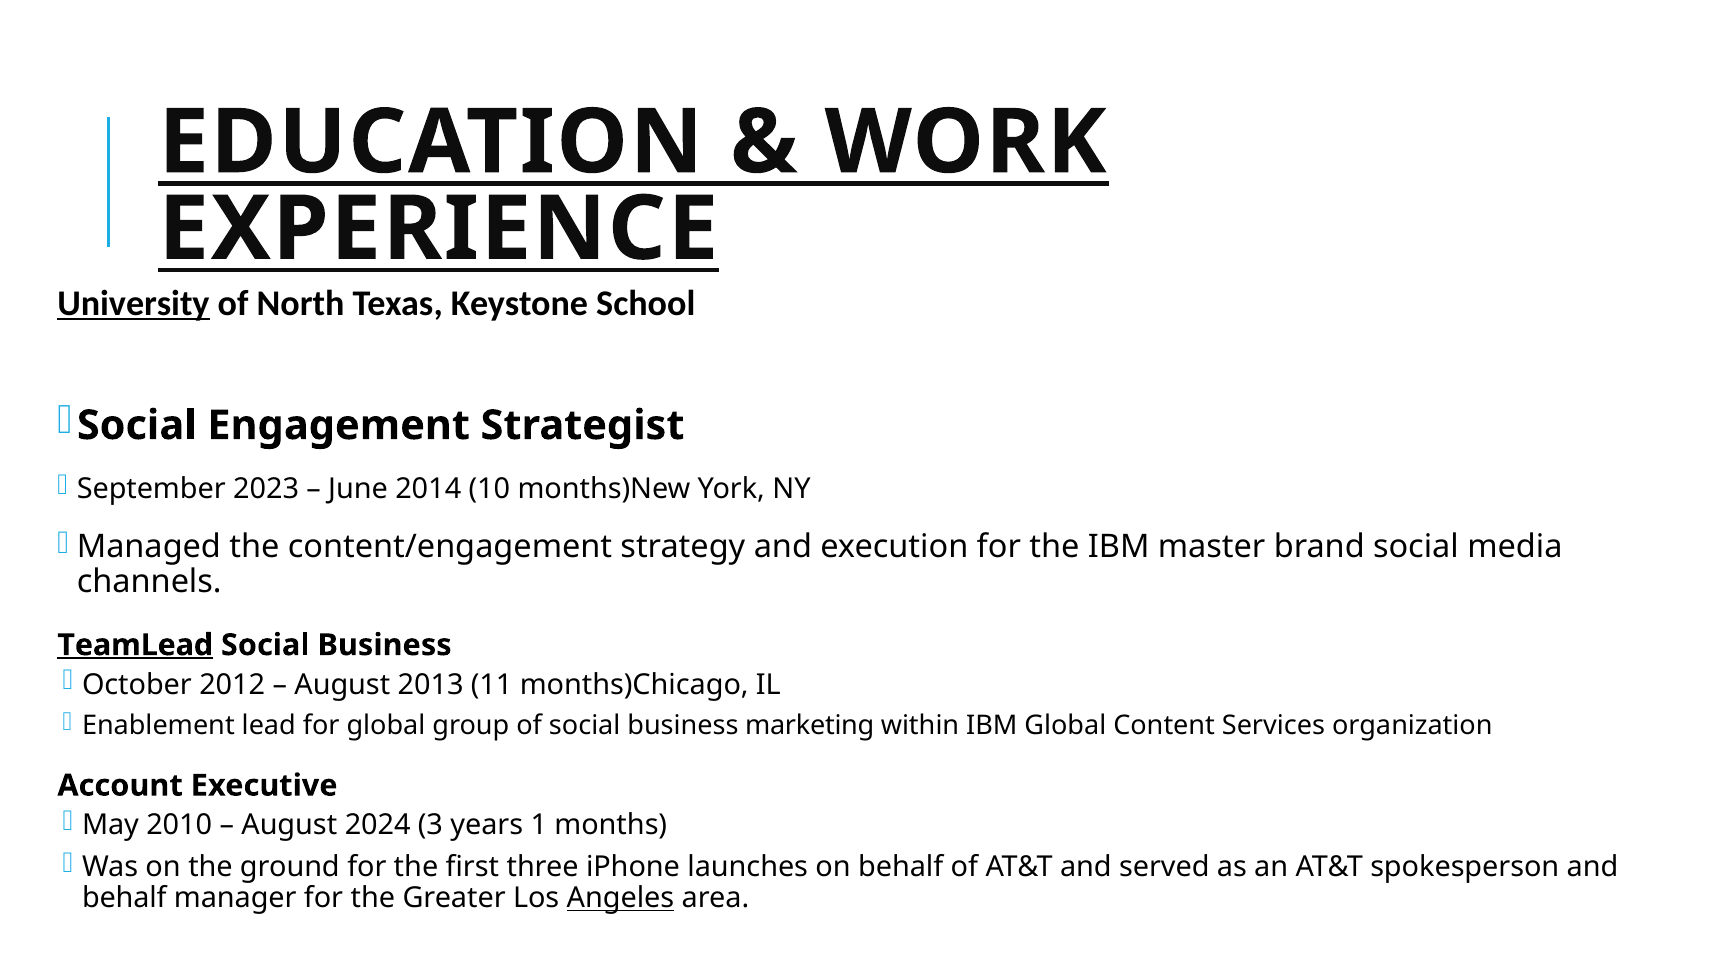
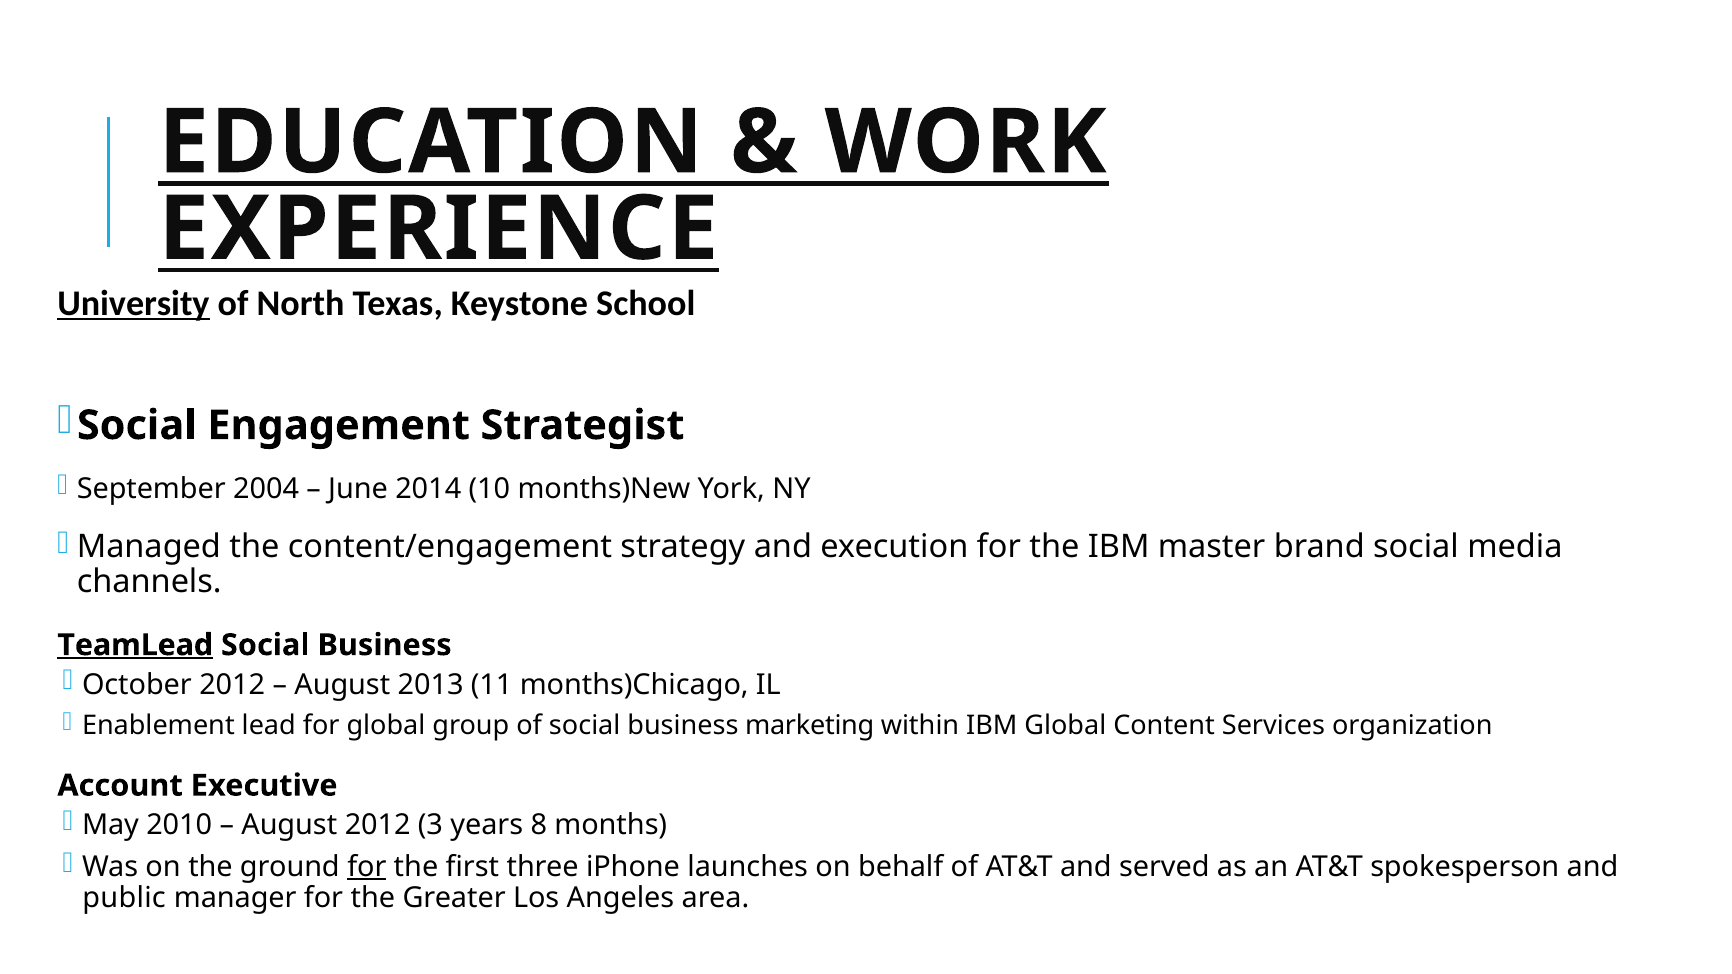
2023: 2023 -> 2004 (266, 489)
August 2024: 2024 -> 2012 (378, 825)
1: 1 -> 8 (539, 825)
for underline: none -> present (367, 867)
behalf: behalf -> public (124, 898)
Angeles underline: present -> none (620, 898)
